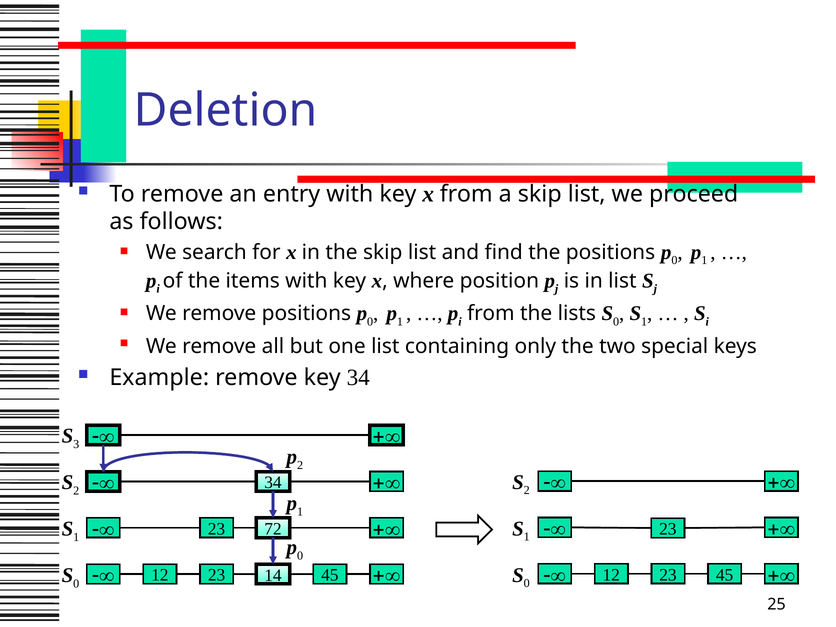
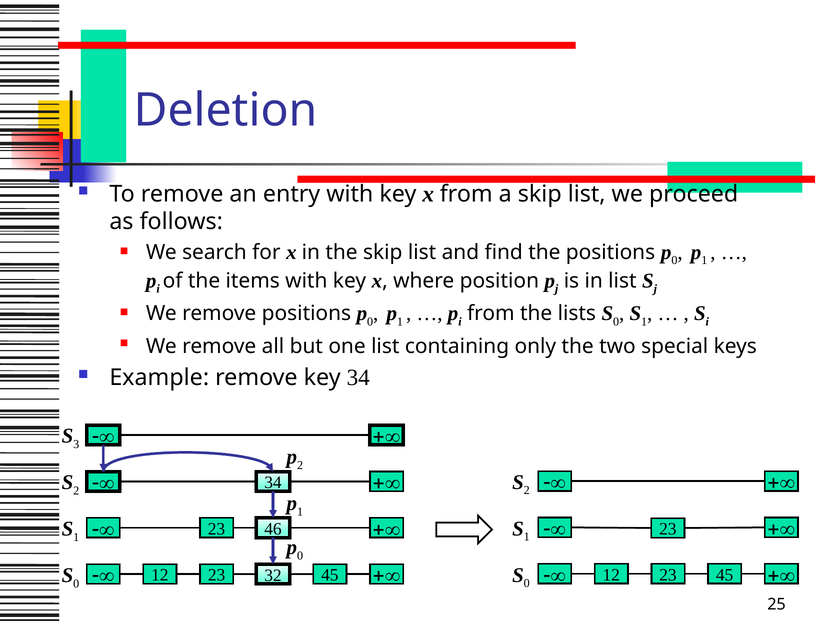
72: 72 -> 46 (273, 529)
14: 14 -> 32 (273, 575)
